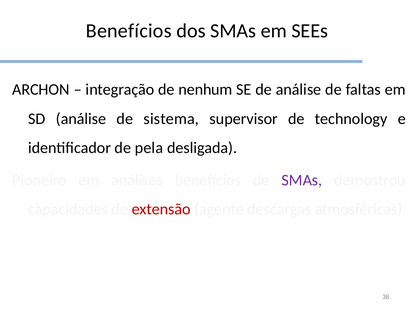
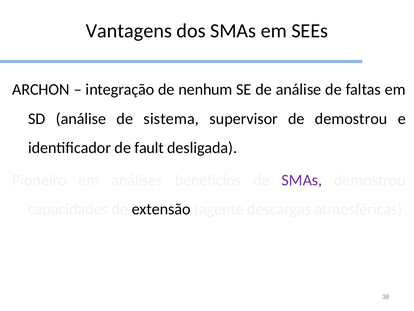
Benefícios: Benefícios -> Vantagens (129, 31)
de technology: technology -> demostrou (351, 119)
pela: pela -> fault (149, 148)
extensão colour: red -> black (161, 209)
